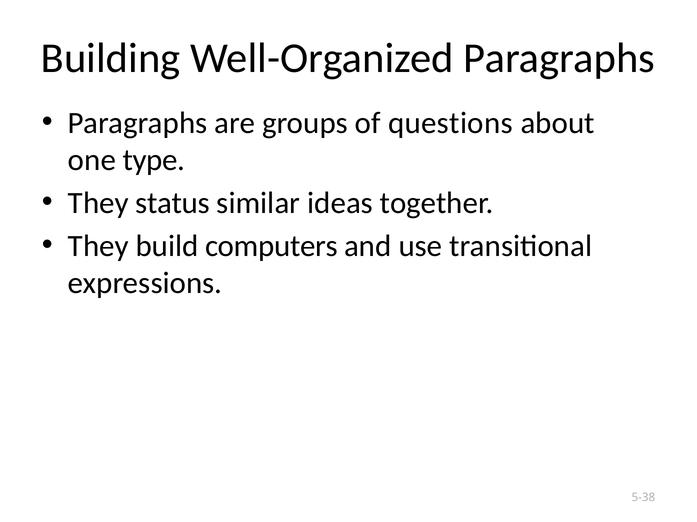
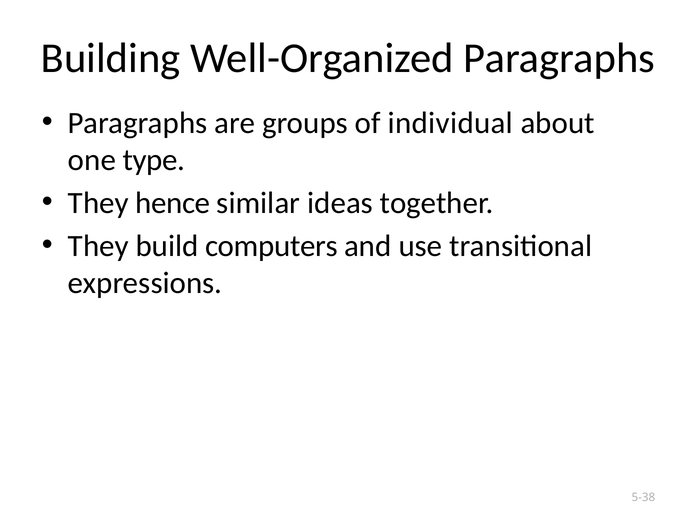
questions: questions -> individual (450, 123)
status: status -> hence (173, 203)
